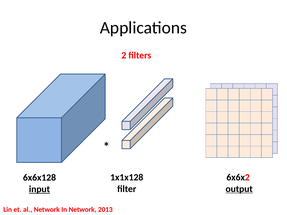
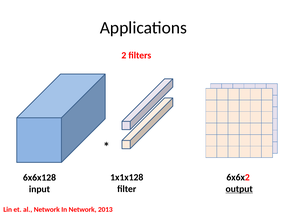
input underline: present -> none (39, 189)
